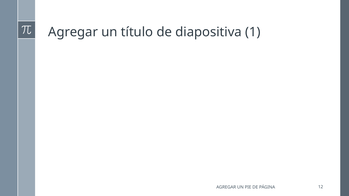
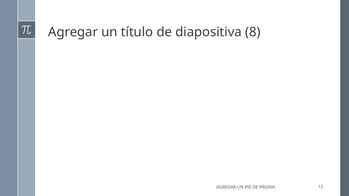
1: 1 -> 8 (253, 32)
